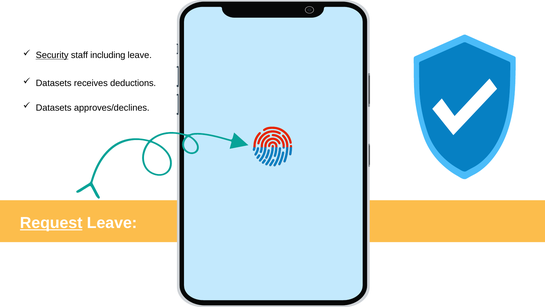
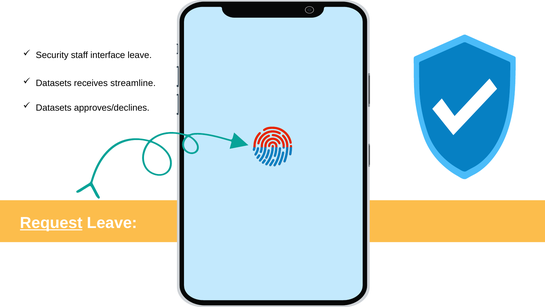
Security underline: present -> none (52, 55)
including: including -> interface (108, 55)
deductions: deductions -> streamline (133, 83)
